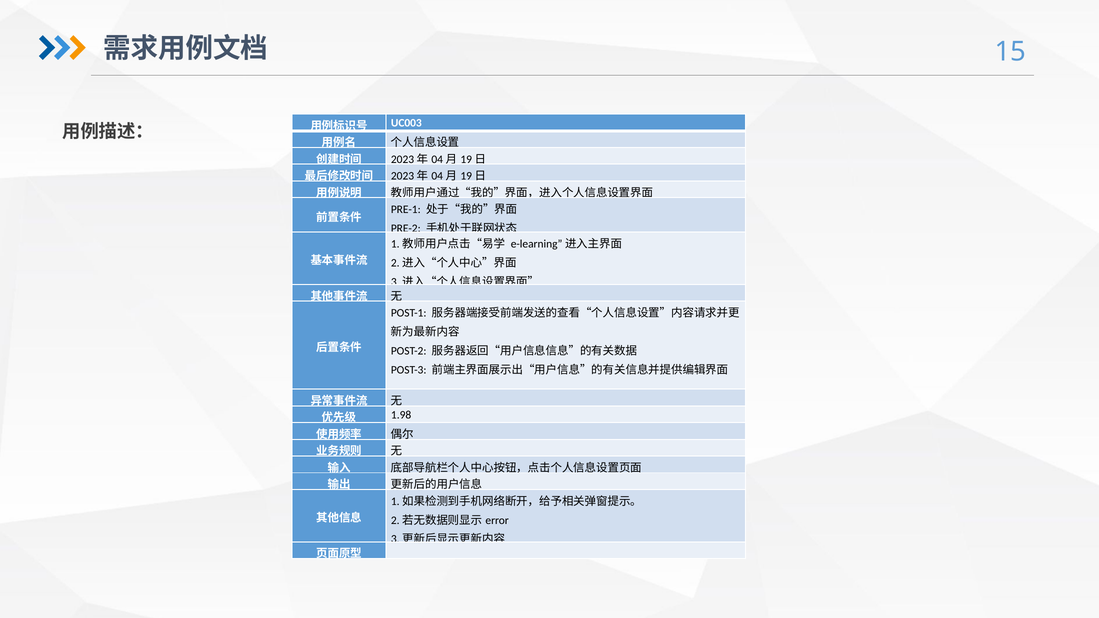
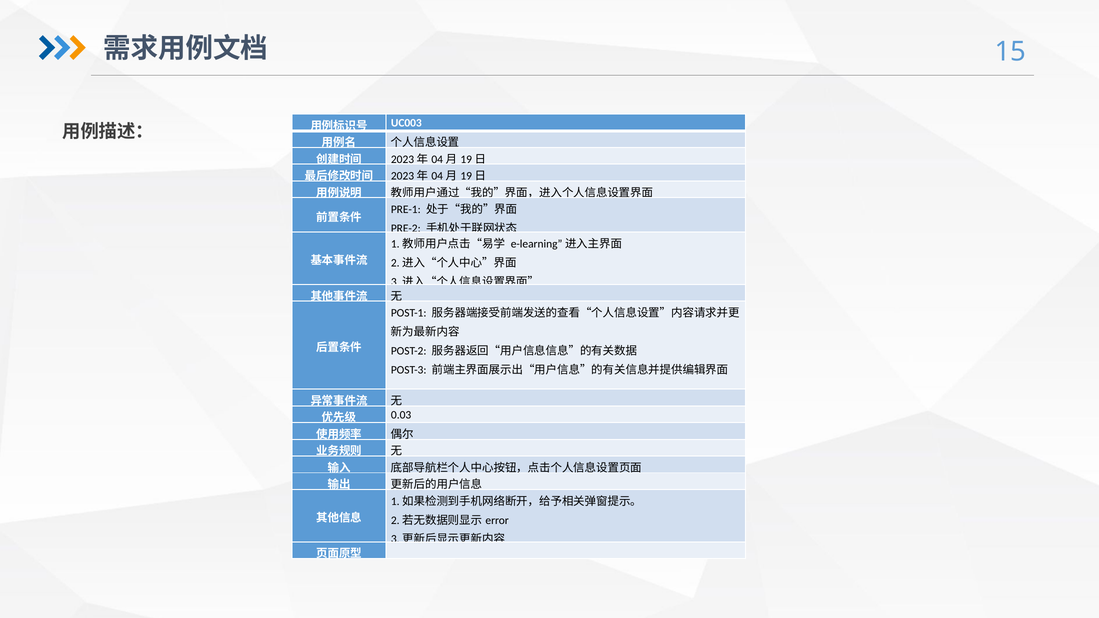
1.98: 1.98 -> 0.03 (401, 415)
